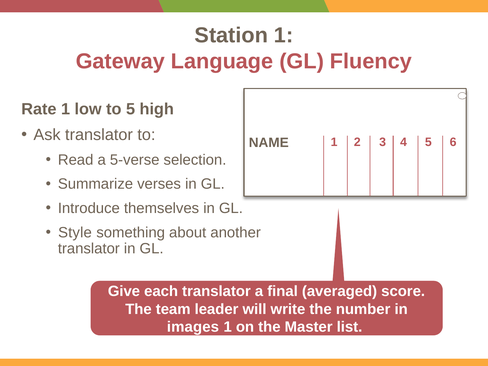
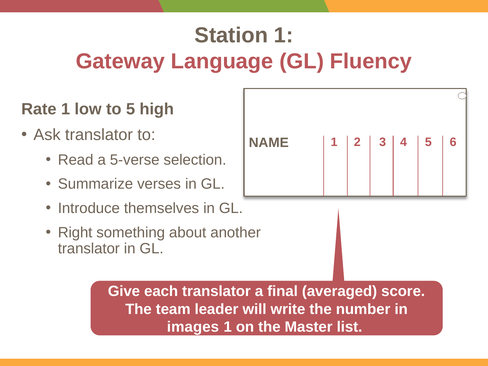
Style: Style -> Right (75, 232)
